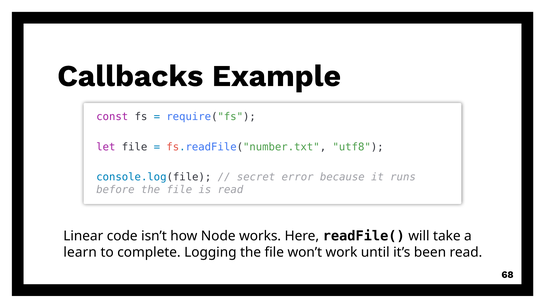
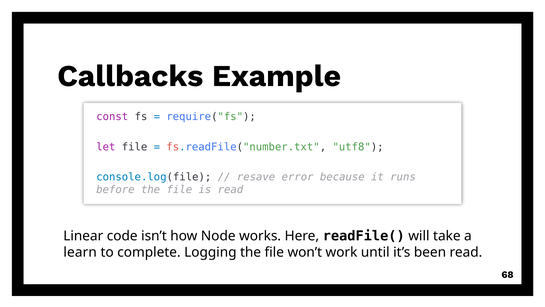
secret: secret -> resave (256, 177)
